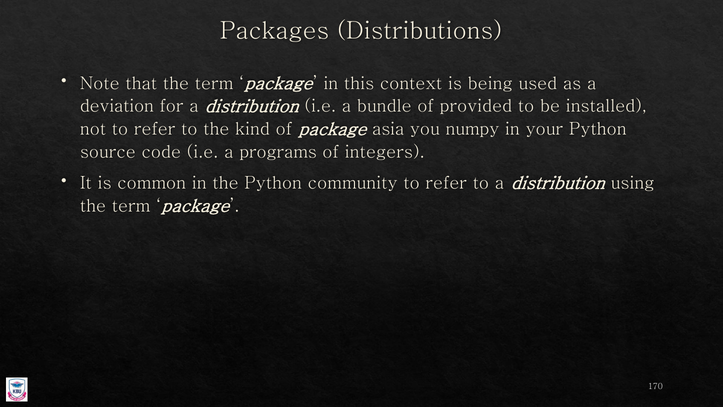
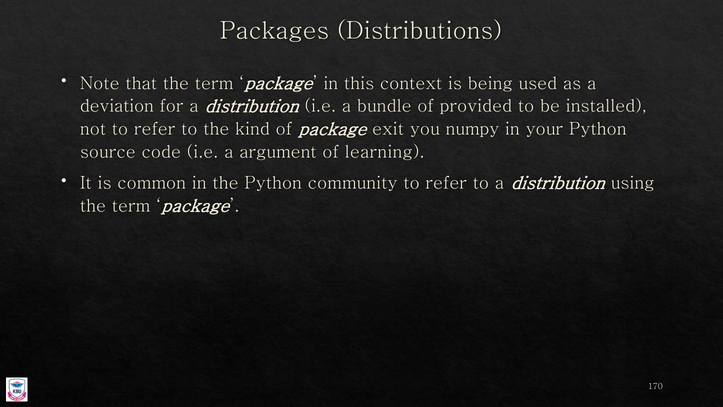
asia: asia -> exit (388, 129)
programs: programs -> argument (278, 152)
integers: integers -> learning (385, 152)
